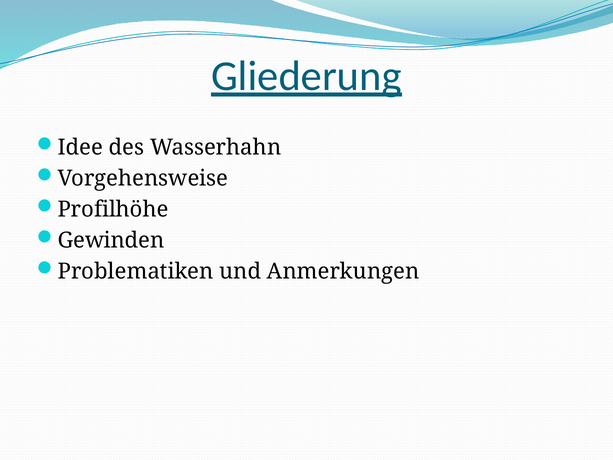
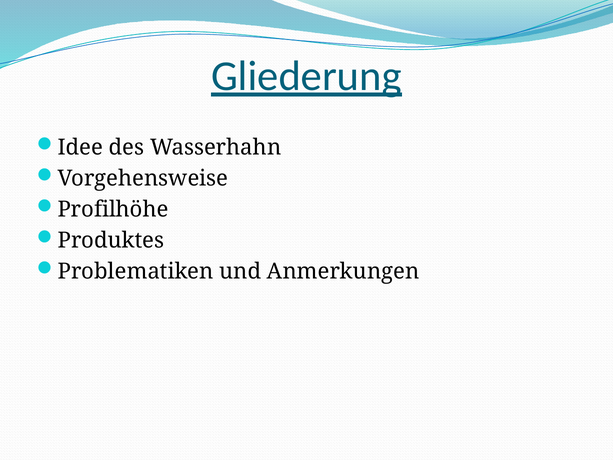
Gewinden: Gewinden -> Produktes (111, 240)
